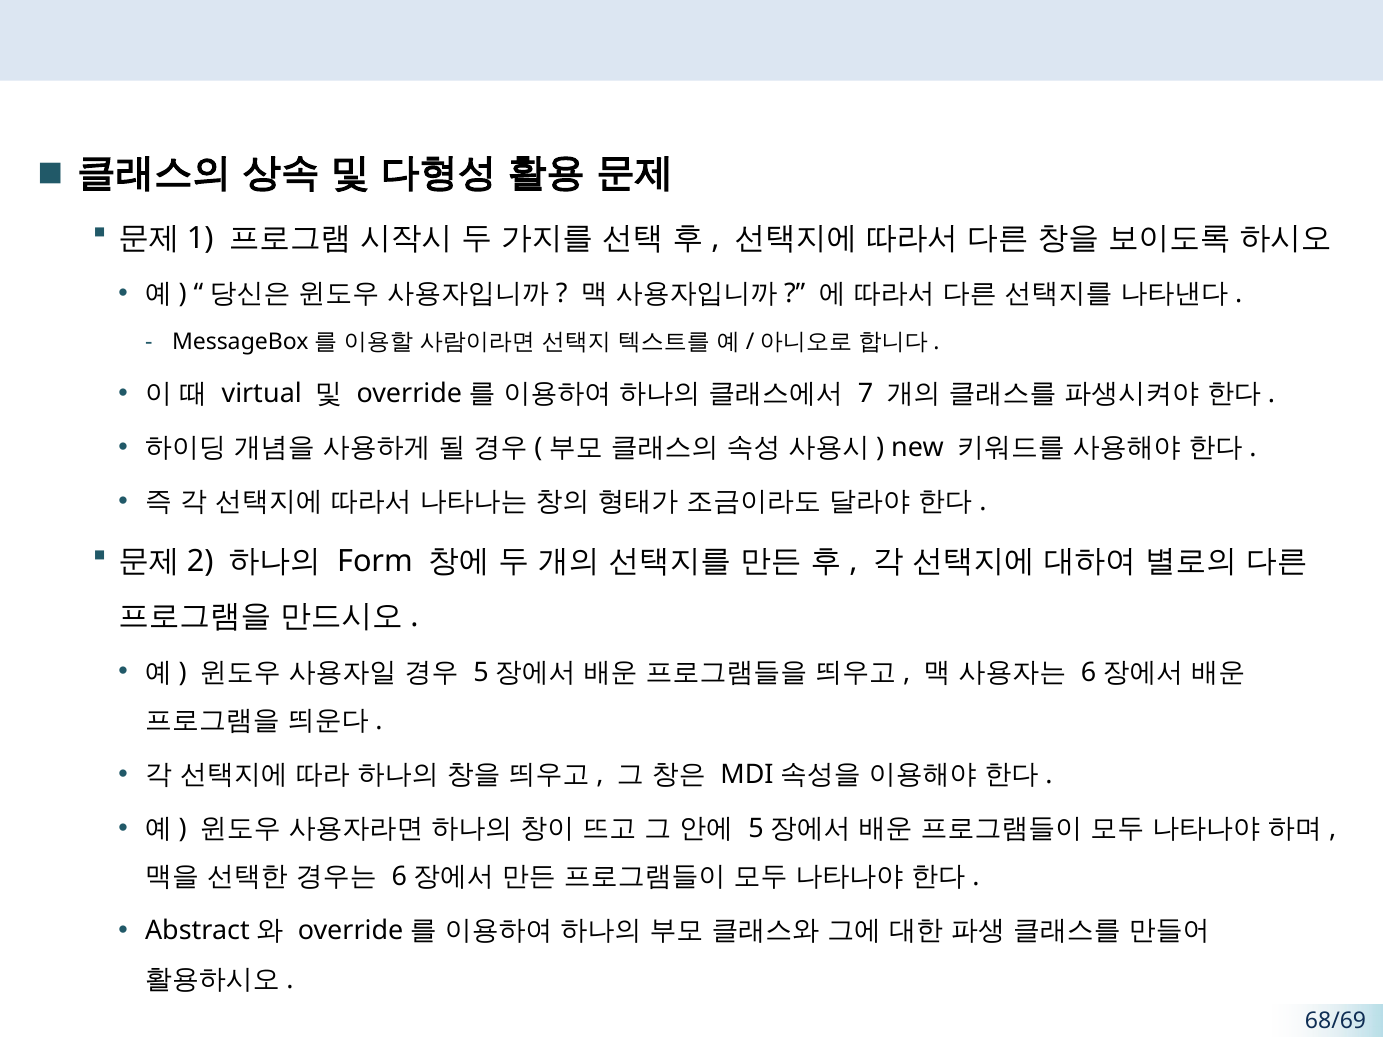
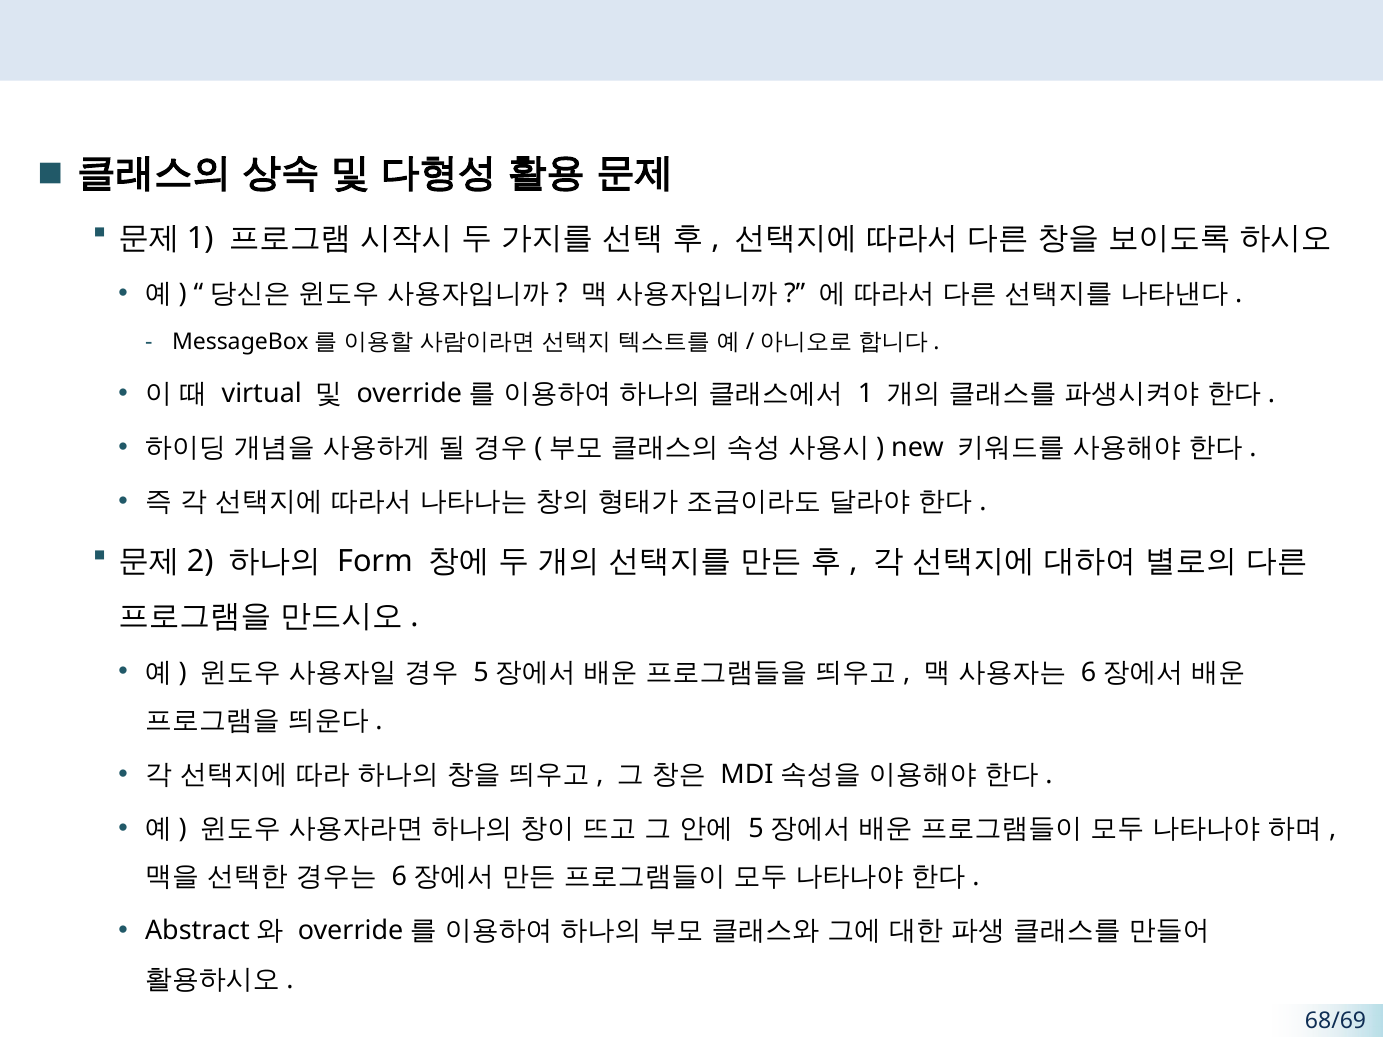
7: 7 -> 1 (866, 394)
